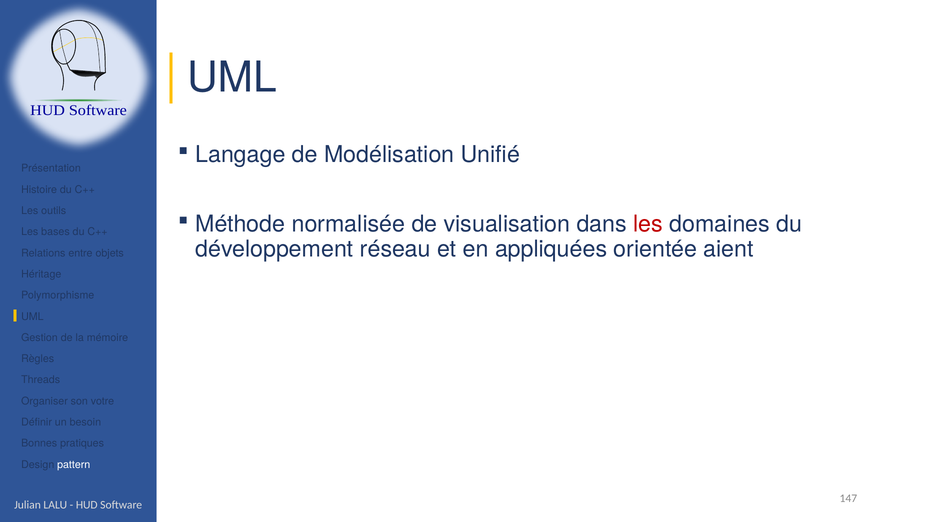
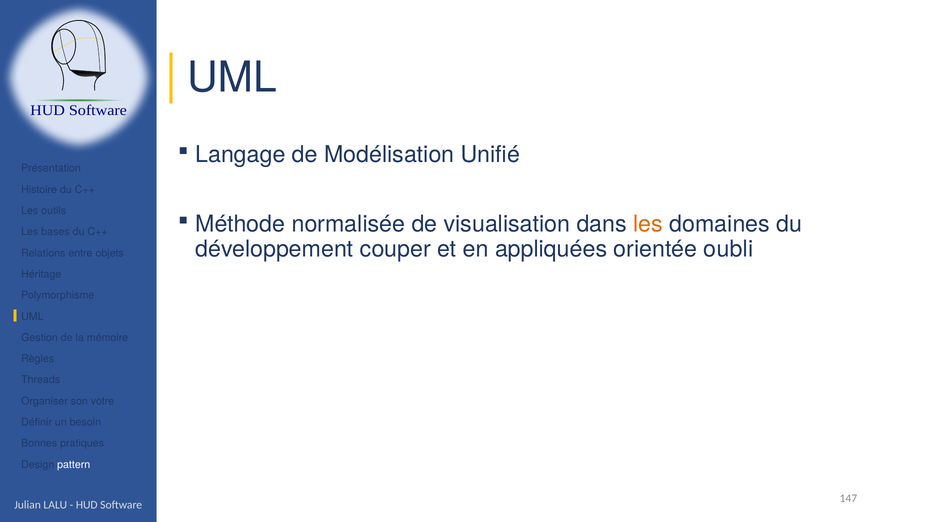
les colour: red -> orange (648, 224)
réseau: réseau -> couper (395, 249)
aient: aient -> oubli (728, 249)
